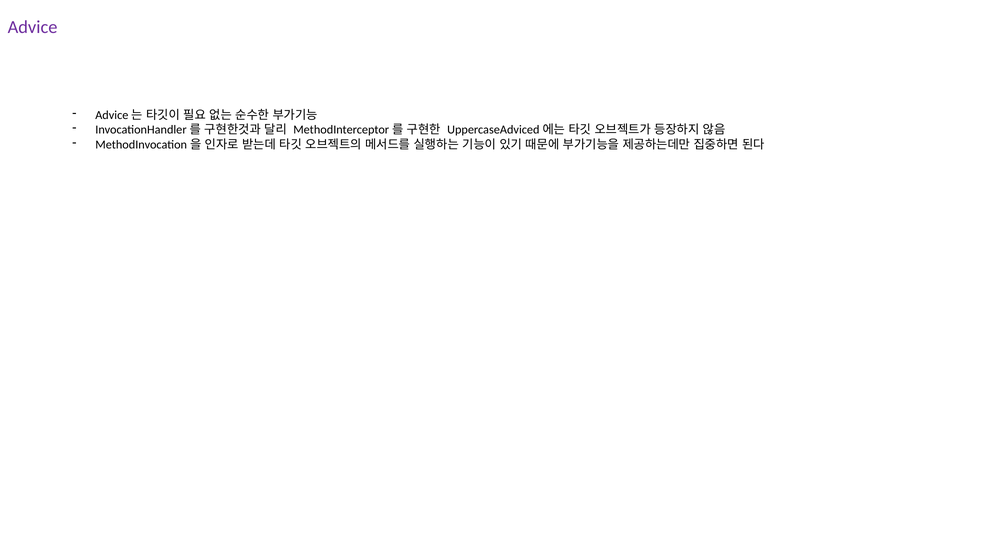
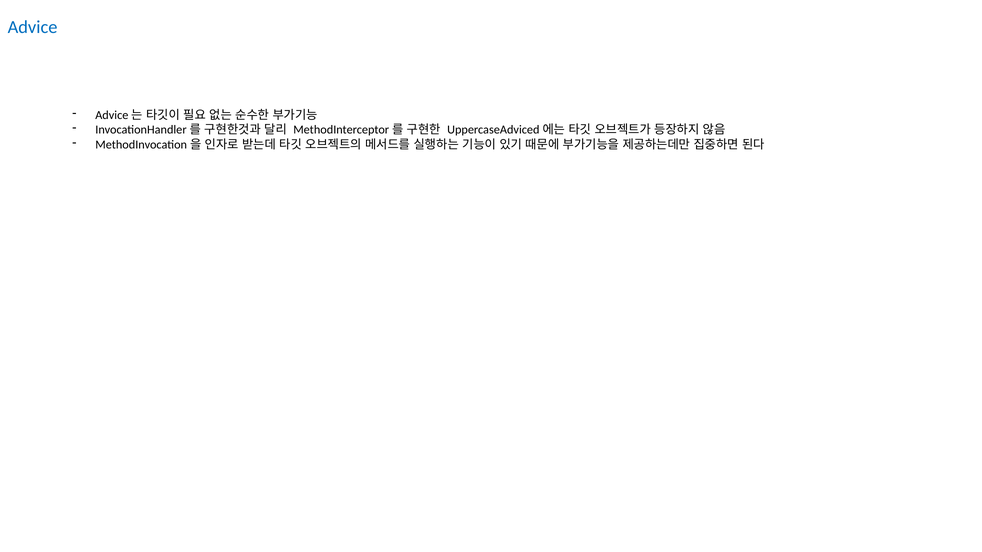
Advice colour: purple -> blue (33, 27)
